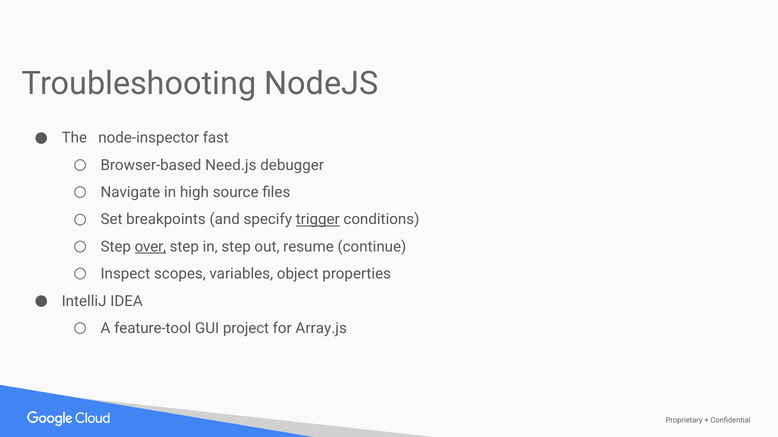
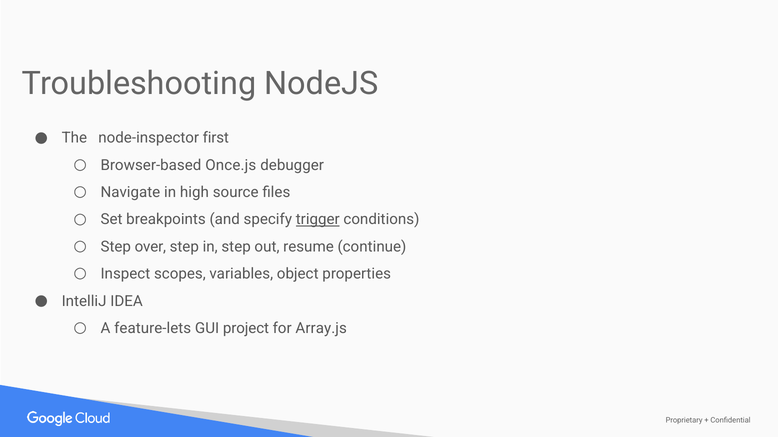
fast: fast -> first (216, 138)
Need.js: Need.js -> Once.js (231, 165)
over underline: present -> none (150, 247)
feature-tool: feature-tool -> feature-lets (153, 329)
